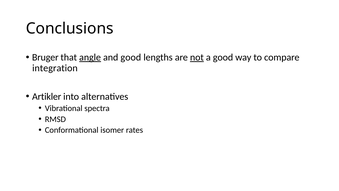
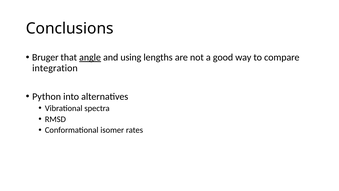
and good: good -> using (131, 57)
not underline: present -> none (197, 57)
Artikler: Artikler -> Python (47, 96)
